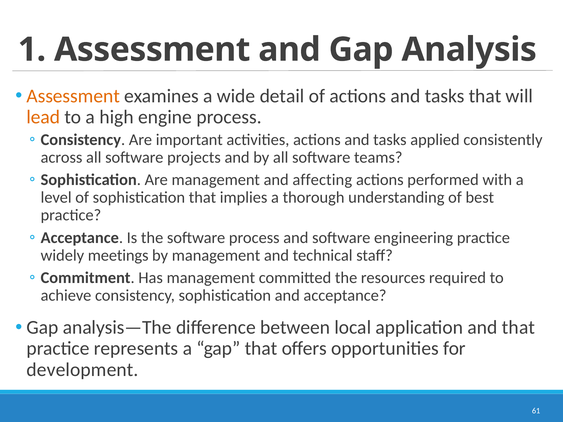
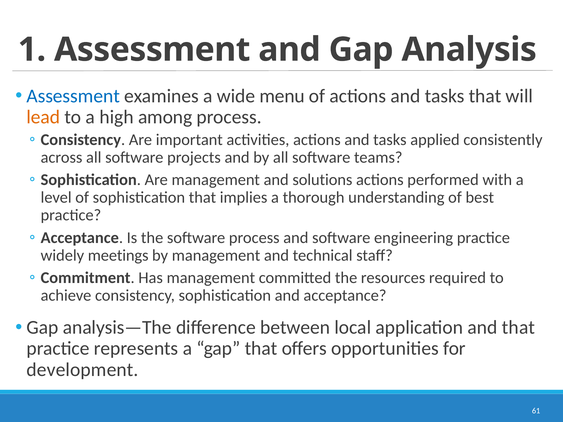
Assessment colour: orange -> blue (73, 96)
detail: detail -> menu (282, 96)
engine: engine -> among (165, 117)
affecting: affecting -> solutions (322, 180)
